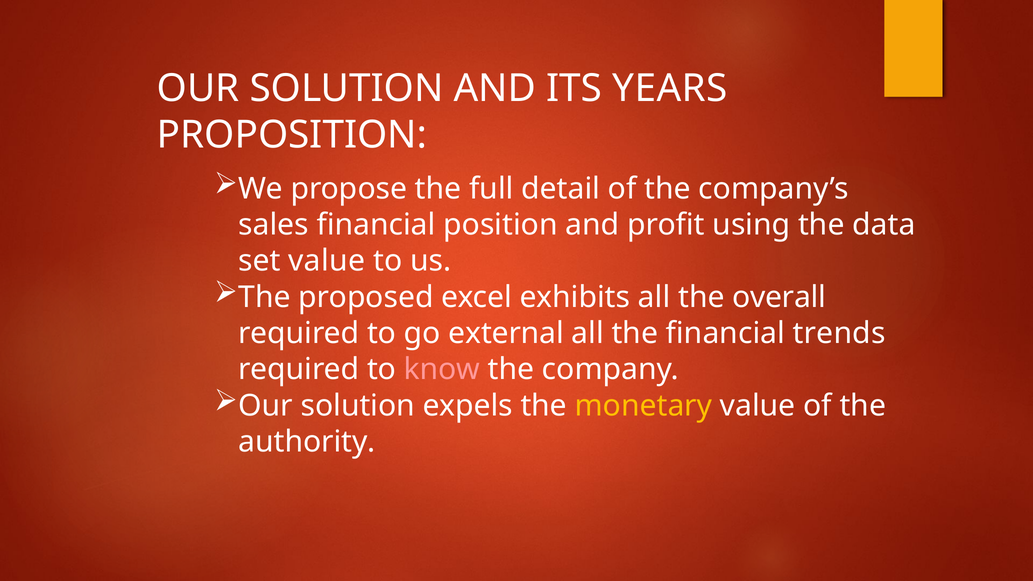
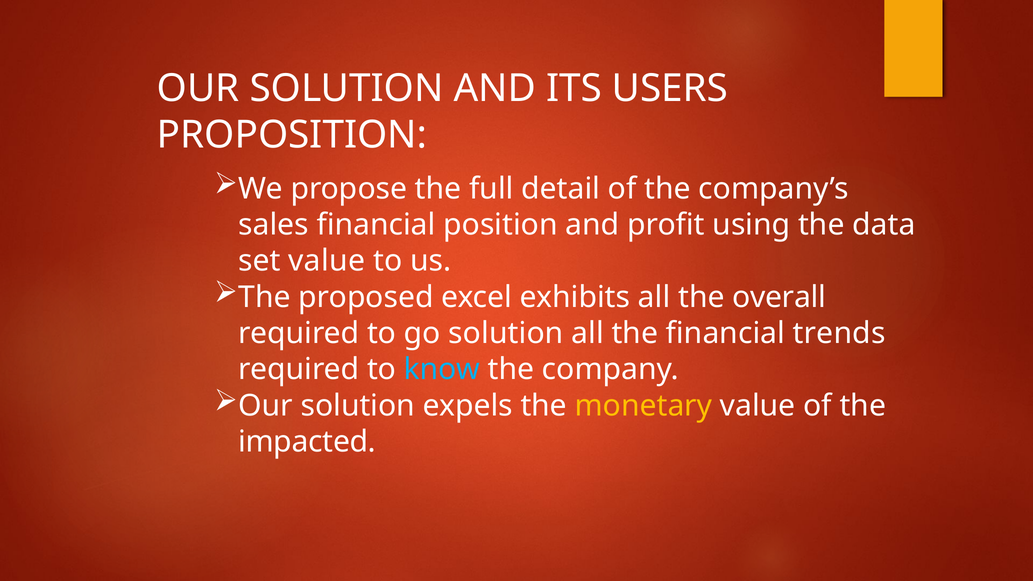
YEARS: YEARS -> USERS (670, 89)
go external: external -> solution (506, 333)
know colour: pink -> light blue (442, 369)
authority: authority -> impacted (307, 442)
